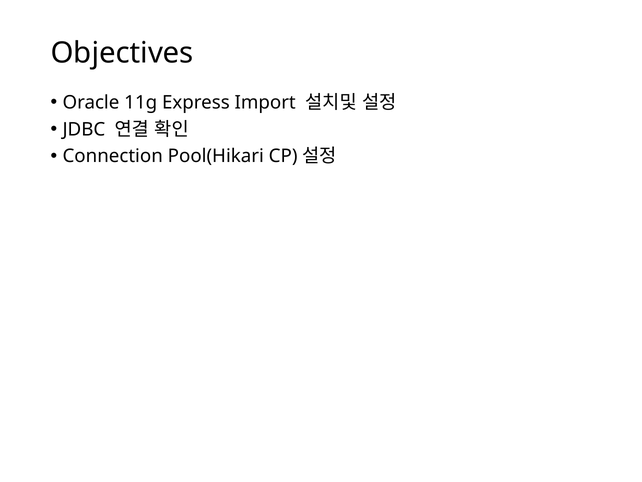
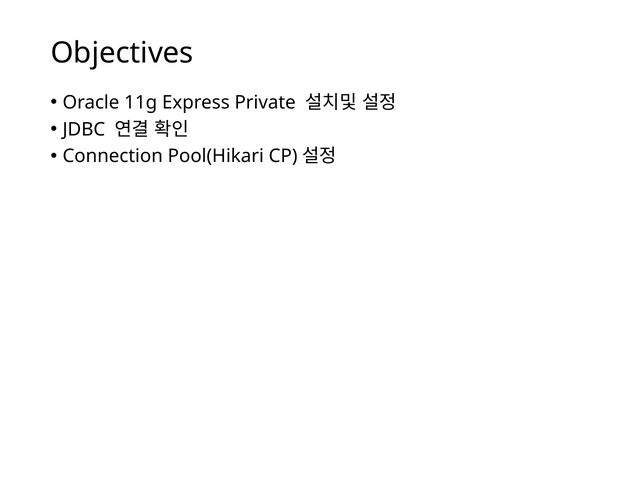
Import: Import -> Private (265, 102)
